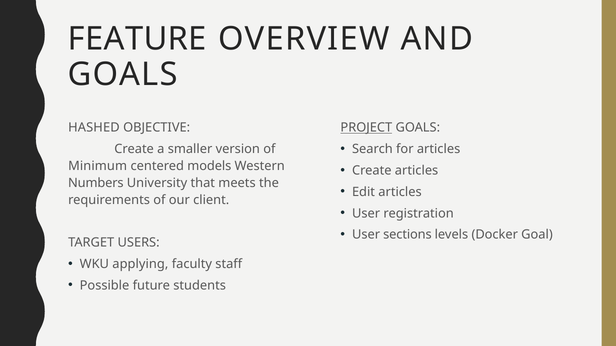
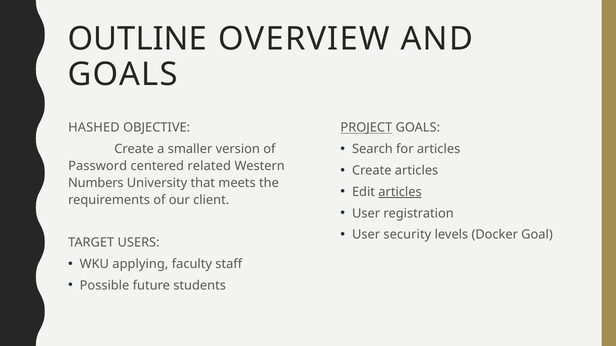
FEATURE: FEATURE -> OUTLINE (137, 39)
Minimum: Minimum -> Password (98, 166)
models: models -> related (209, 166)
articles underline: none -> present (400, 192)
sections: sections -> security (407, 235)
